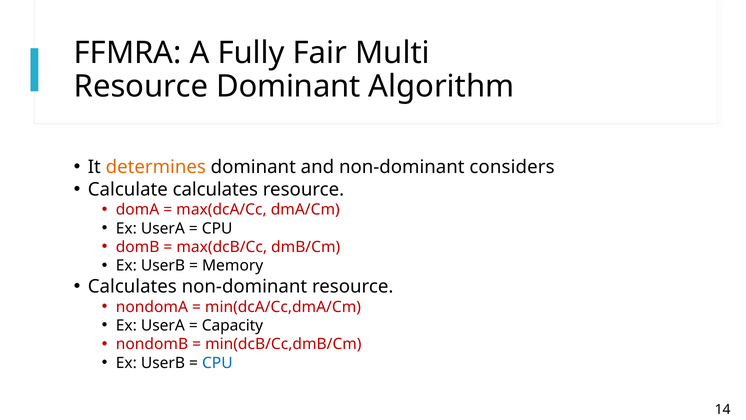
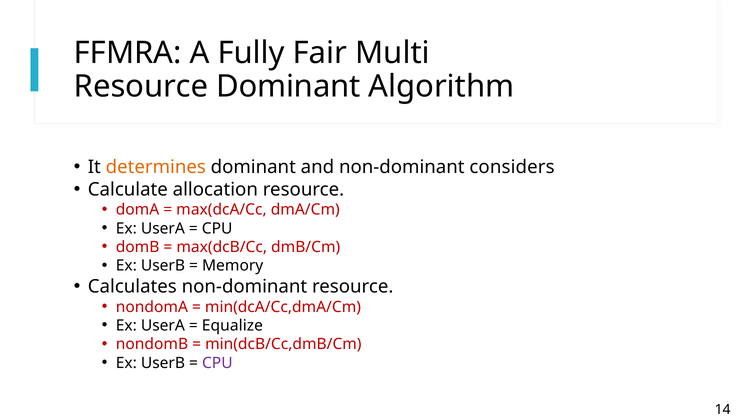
Calculate calculates: calculates -> allocation (215, 189)
Capacity: Capacity -> Equalize (232, 325)
CPU colour: blue -> purple (217, 363)
